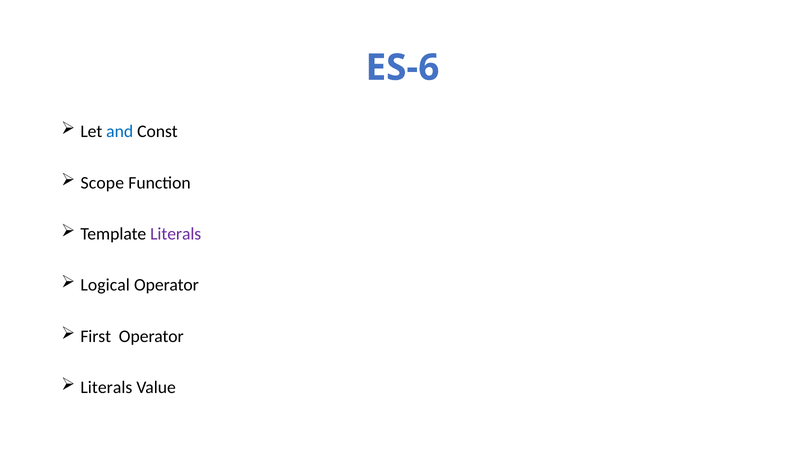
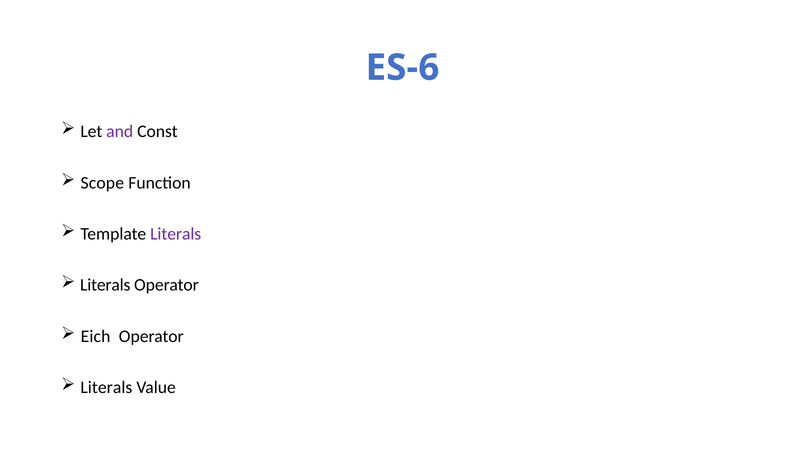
and colour: blue -> purple (120, 131)
Logical: Logical -> Literals (105, 285)
First: First -> Eich (96, 336)
